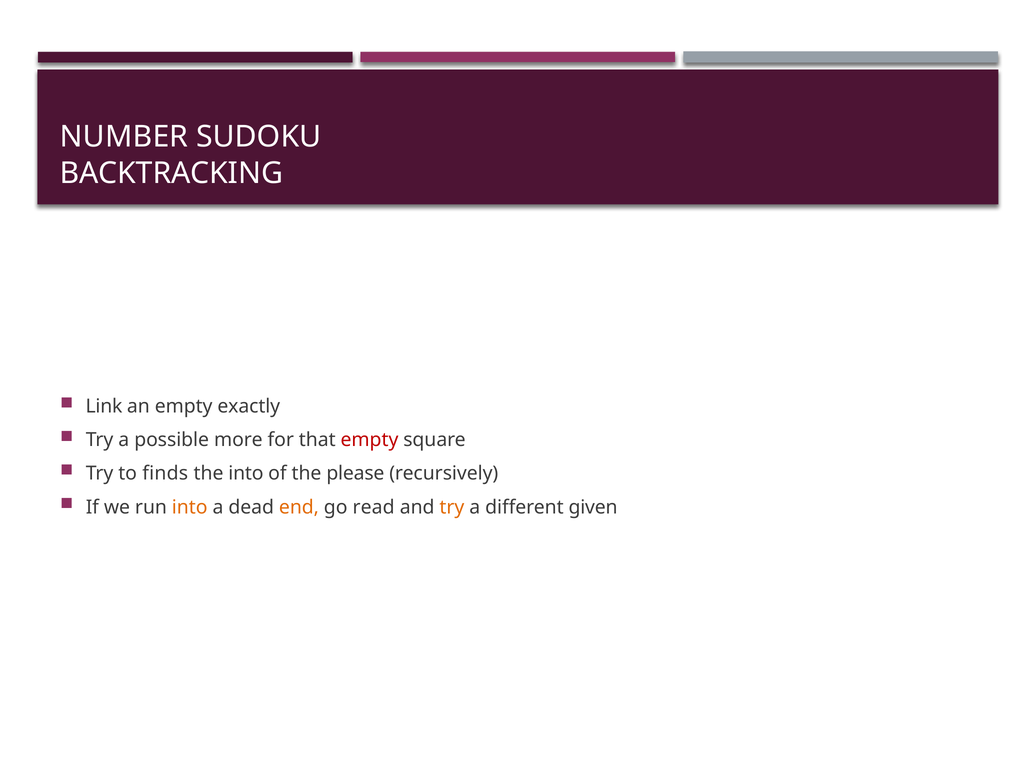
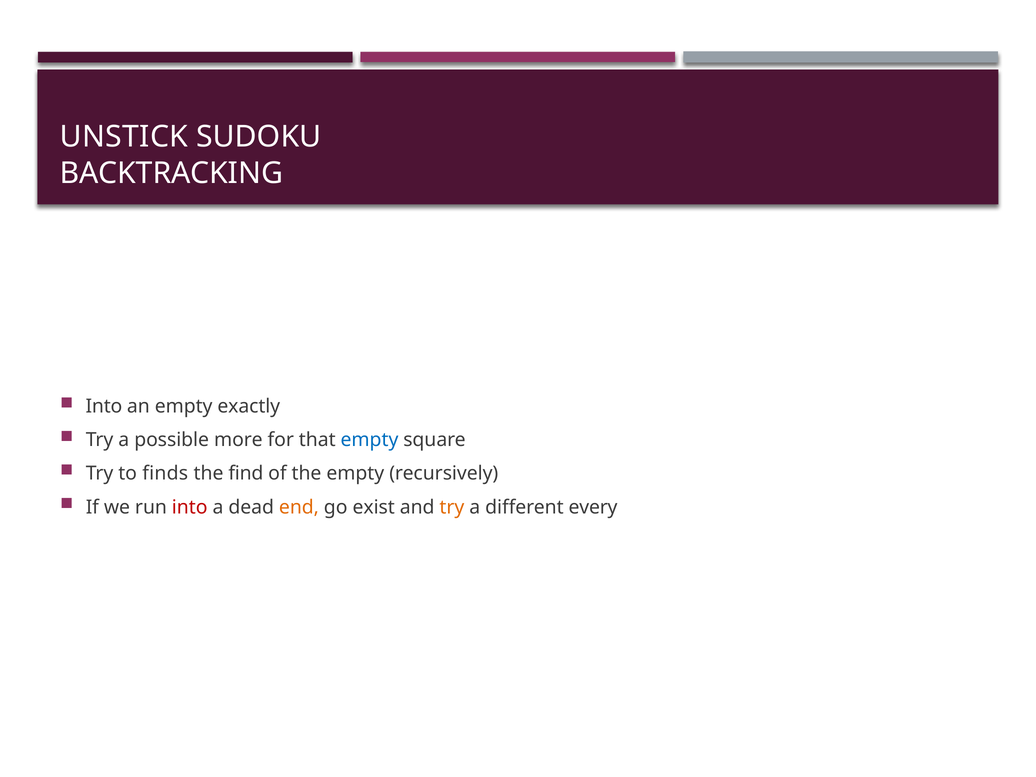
NUMBER: NUMBER -> UNSTICK (124, 137)
Link: Link -> Into (104, 406)
empty colour: red -> blue (369, 440)
the into: into -> find (246, 474)
the please: please -> empty (355, 474)
into colour: orange -> red (190, 507)
read: read -> exist (374, 507)
given: given -> every (593, 507)
